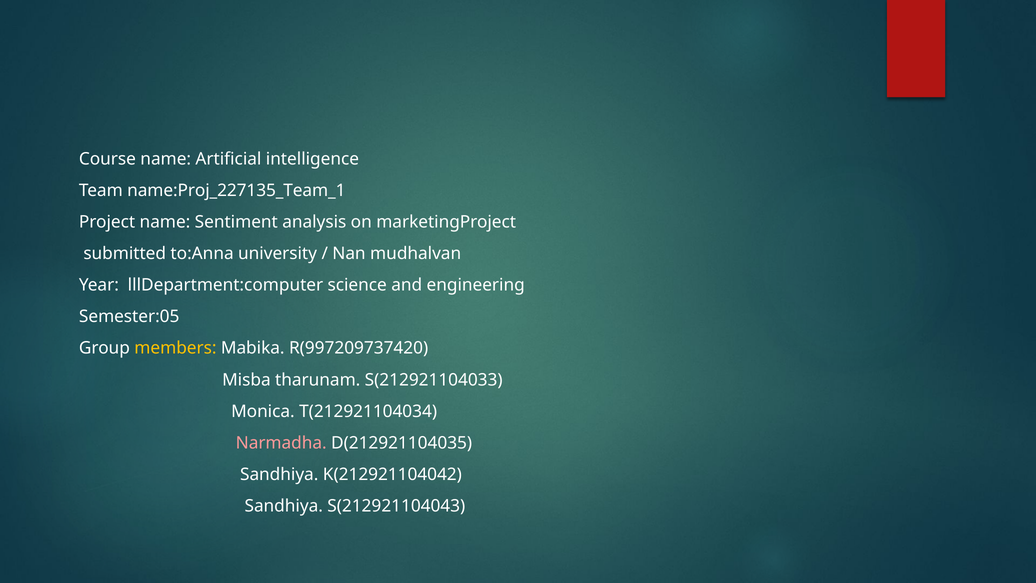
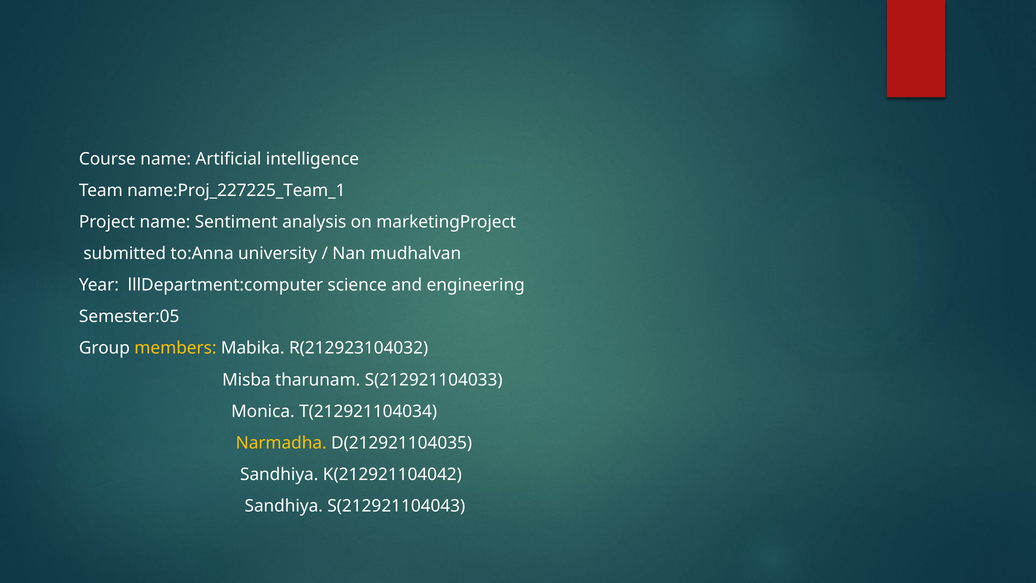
name:Proj_227135_Team_1: name:Proj_227135_Team_1 -> name:Proj_227225_Team_1 (236, 191)
R(997209737420: R(997209737420 -> R(212923104032 (359, 348)
Narmadha colour: pink -> yellow (281, 443)
